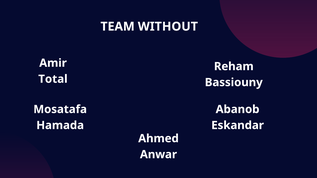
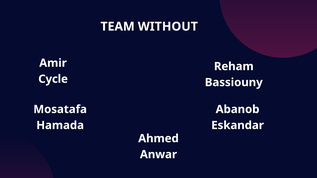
Total: Total -> Cycle (53, 79)
